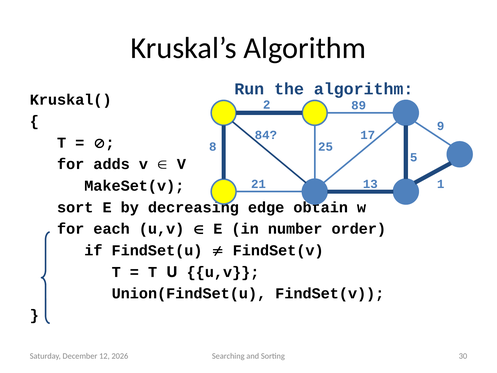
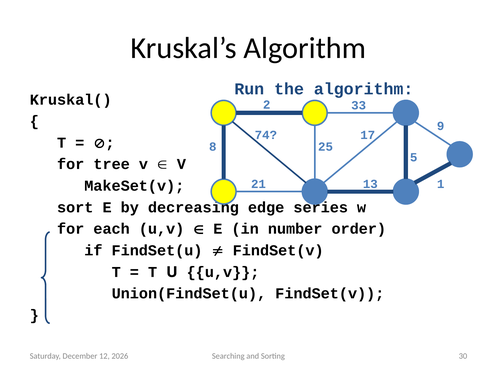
89: 89 -> 33 (359, 105)
84: 84 -> 74 (266, 135)
adds: adds -> tree (112, 164)
obtain: obtain -> series (321, 207)
